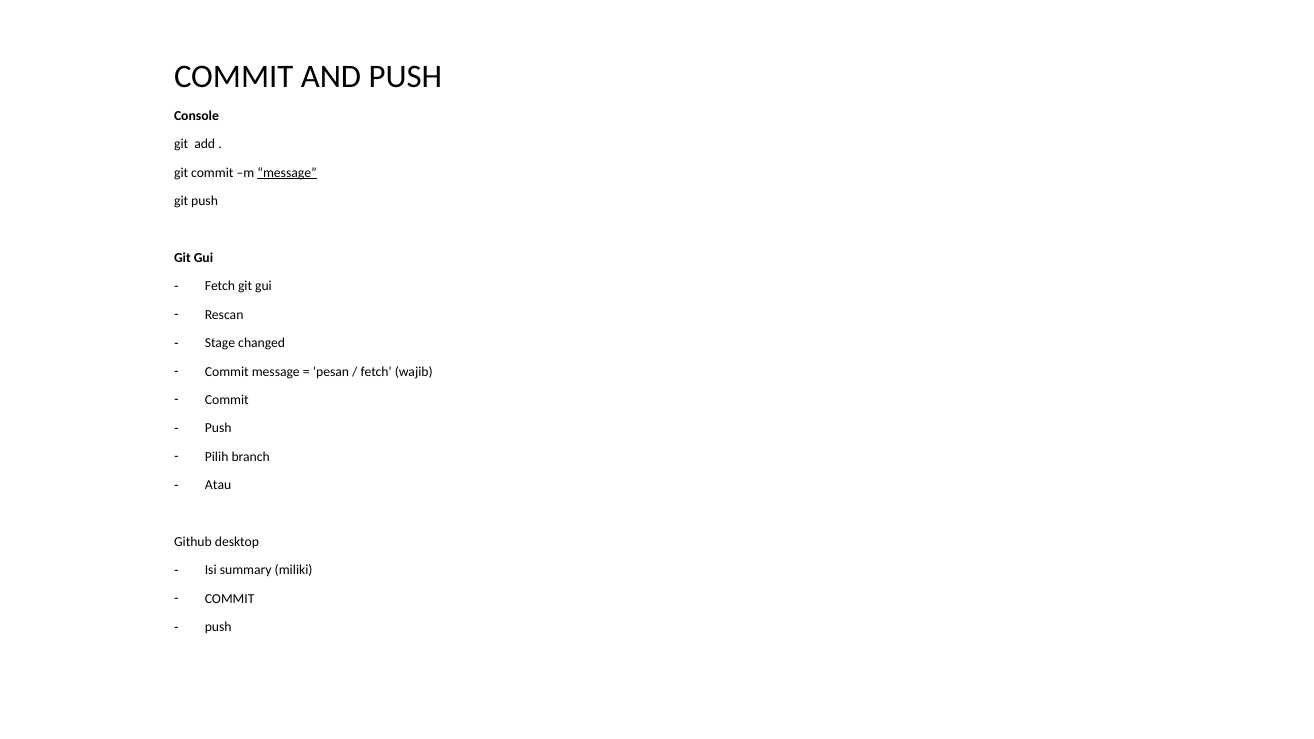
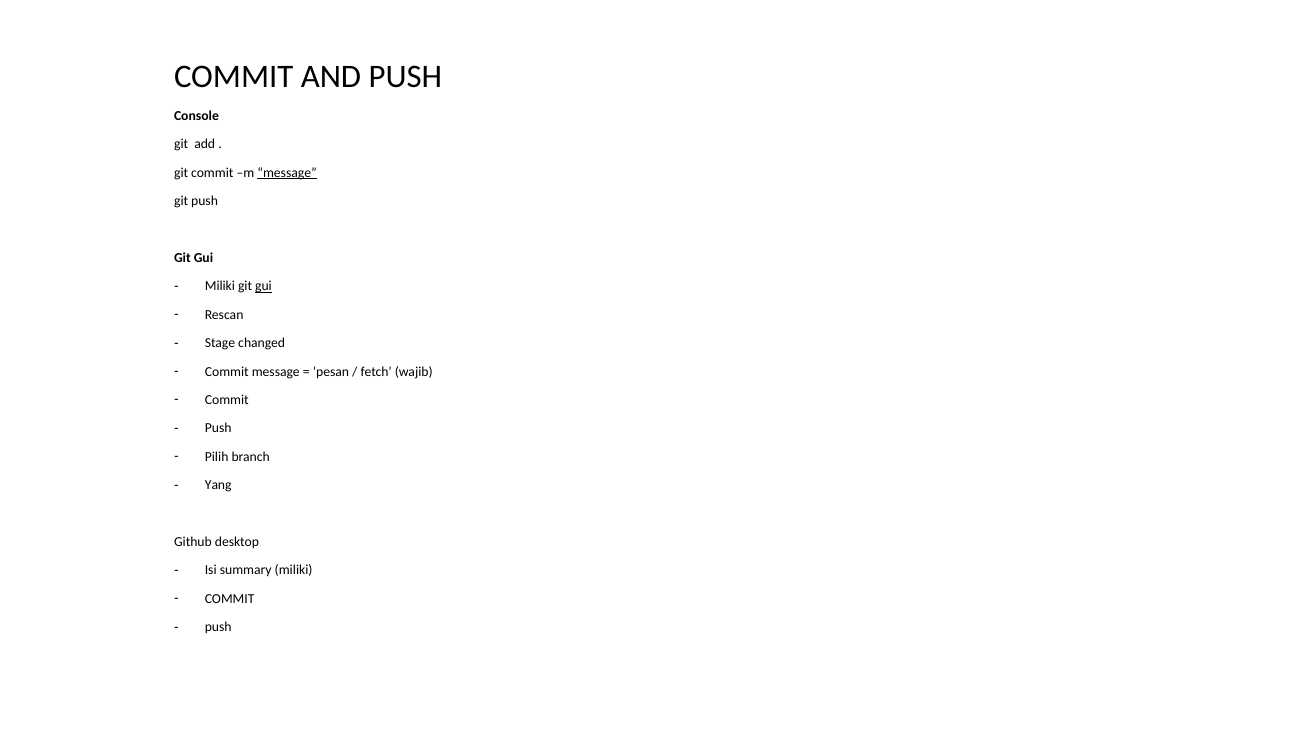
Fetch: Fetch -> Miliki (220, 286)
gui underline: none -> present (263, 286)
Atau: Atau -> Yang (218, 485)
